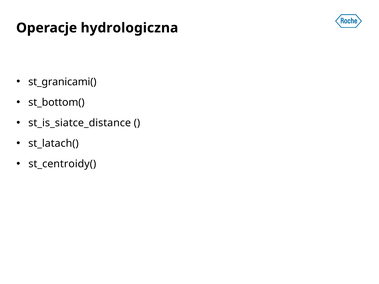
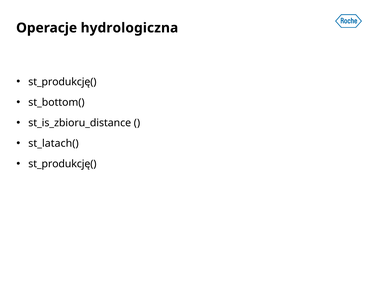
st_granicami(: st_granicami( -> st_produkcję( (62, 82)
st_is_siatce_distance: st_is_siatce_distance -> st_is_zbioru_distance (80, 123)
st_centroidy(: st_centroidy( -> st_produkcję( (62, 164)
